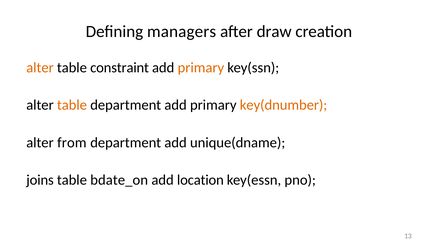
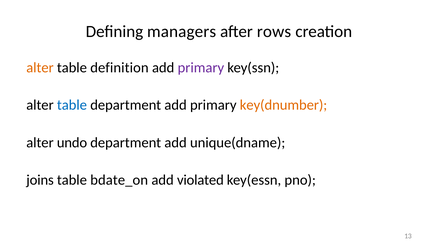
draw: draw -> rows (274, 32)
constraint: constraint -> definition (119, 67)
primary colour: orange -> purple (201, 67)
table colour: orange -> blue (72, 105)
from: from -> undo (72, 142)
location: location -> violated (200, 180)
